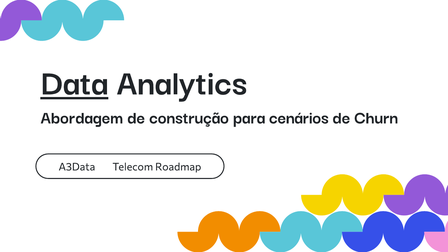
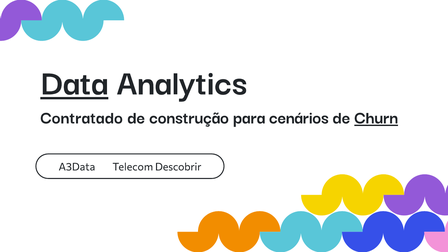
Abordagem: Abordagem -> Contratado (82, 117)
Churn underline: none -> present (376, 117)
Roadmap: Roadmap -> Descobrir (178, 167)
